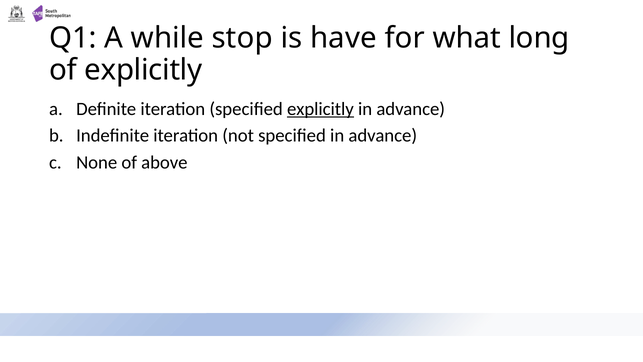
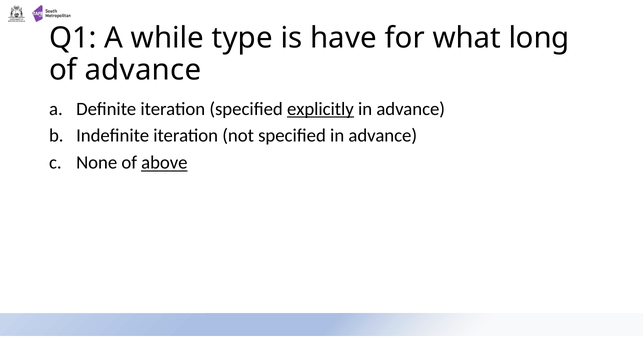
stop: stop -> type (242, 38)
of explicitly: explicitly -> advance (143, 70)
above underline: none -> present (164, 163)
